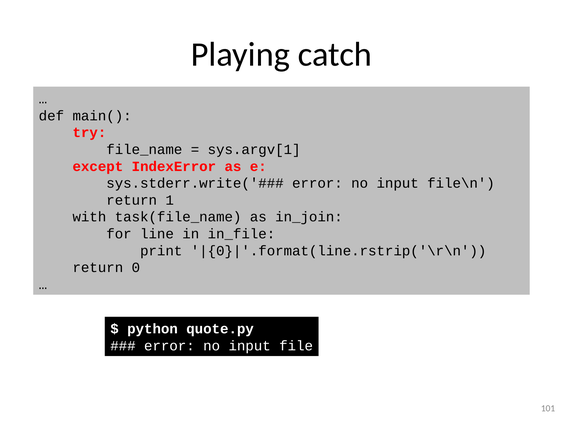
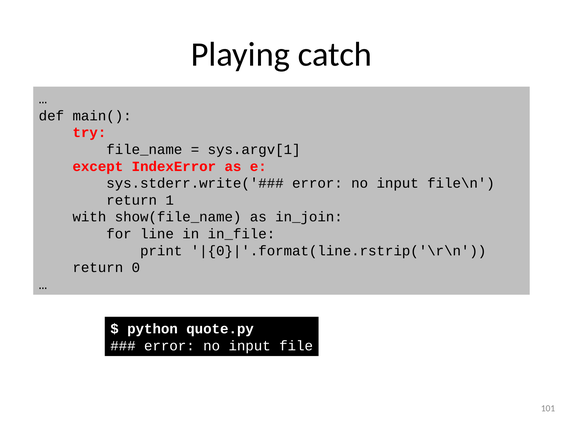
task(file_name: task(file_name -> show(file_name (178, 217)
